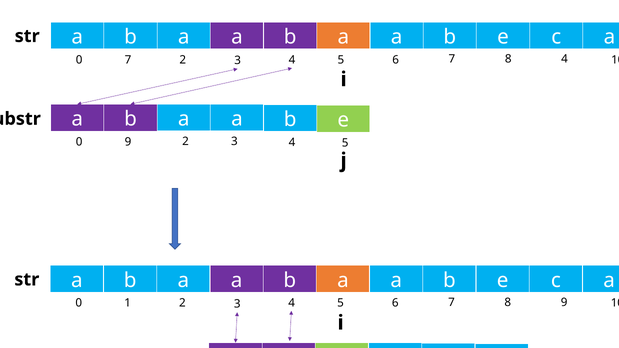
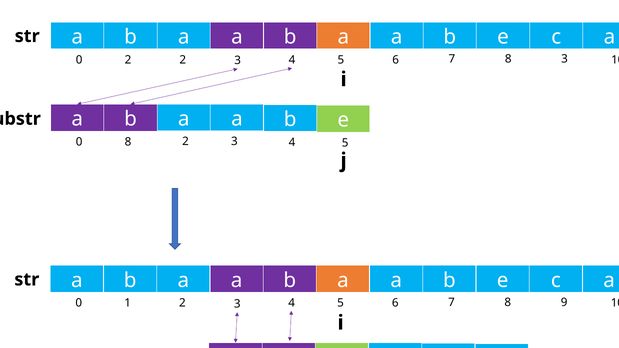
8 4: 4 -> 3 (564, 59)
0 7: 7 -> 2 (128, 60)
0 9: 9 -> 8 (128, 142)
